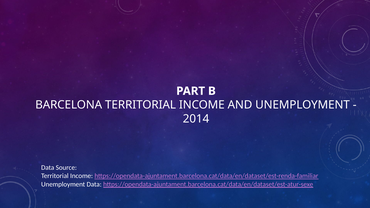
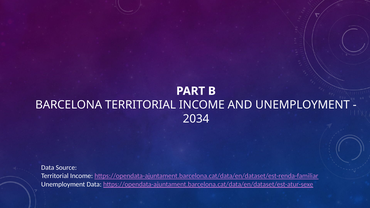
2014: 2014 -> 2034 (196, 119)
